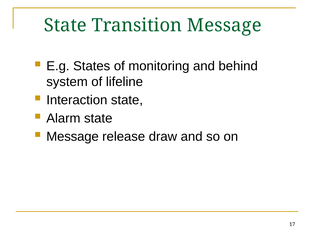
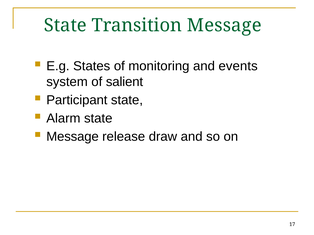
behind: behind -> events (238, 66)
lifeline: lifeline -> salient (124, 82)
Interaction: Interaction -> Participant (77, 100)
